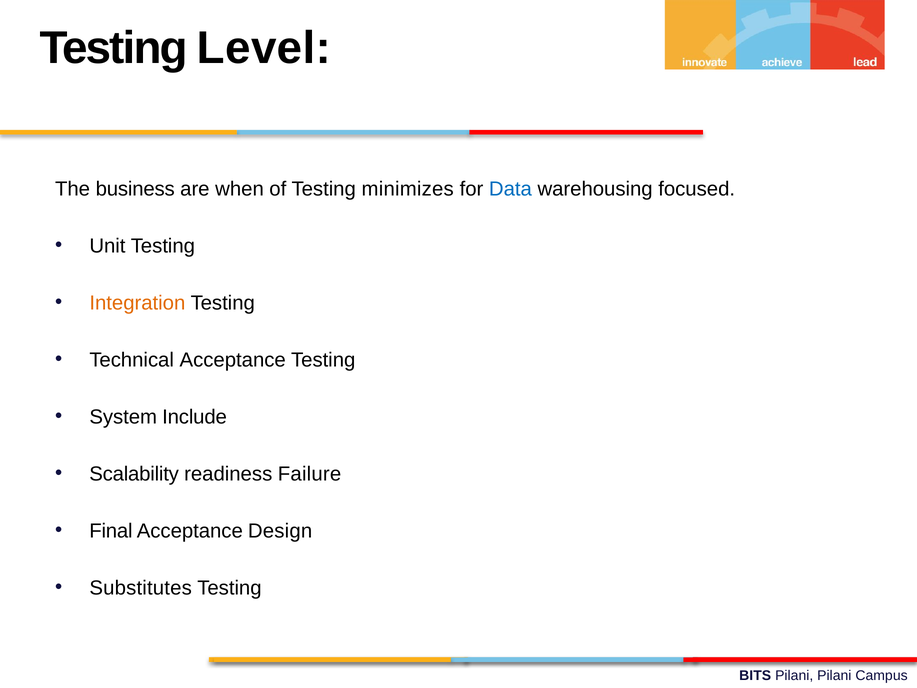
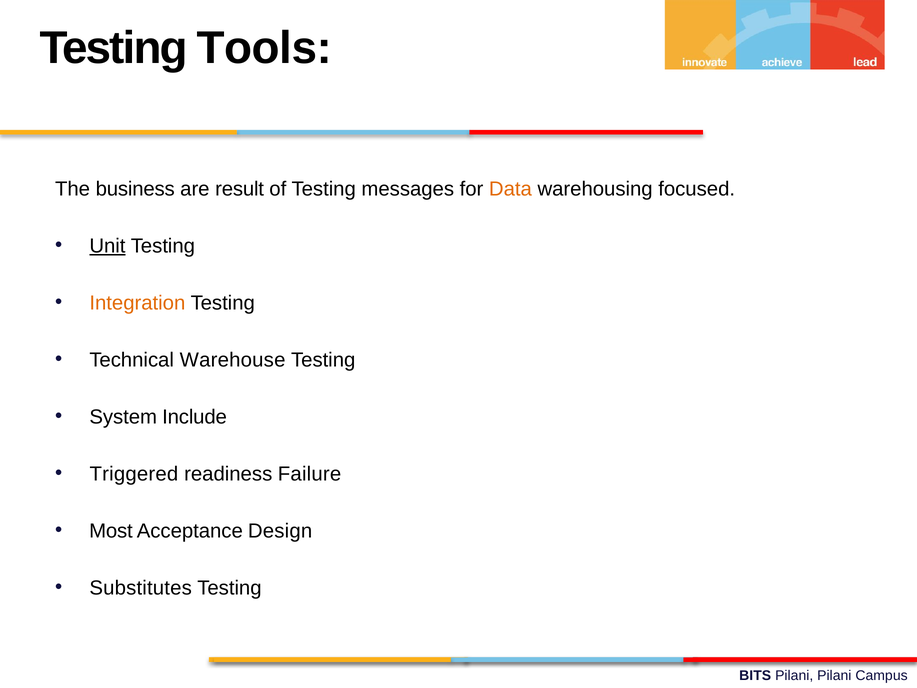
Level: Level -> Tools (264, 48)
when: when -> result (240, 189)
minimizes: minimizes -> messages (408, 189)
Data colour: blue -> orange (510, 189)
Unit underline: none -> present (107, 246)
Technical Acceptance: Acceptance -> Warehouse (233, 360)
Scalability: Scalability -> Triggered (134, 474)
Final: Final -> Most (111, 531)
